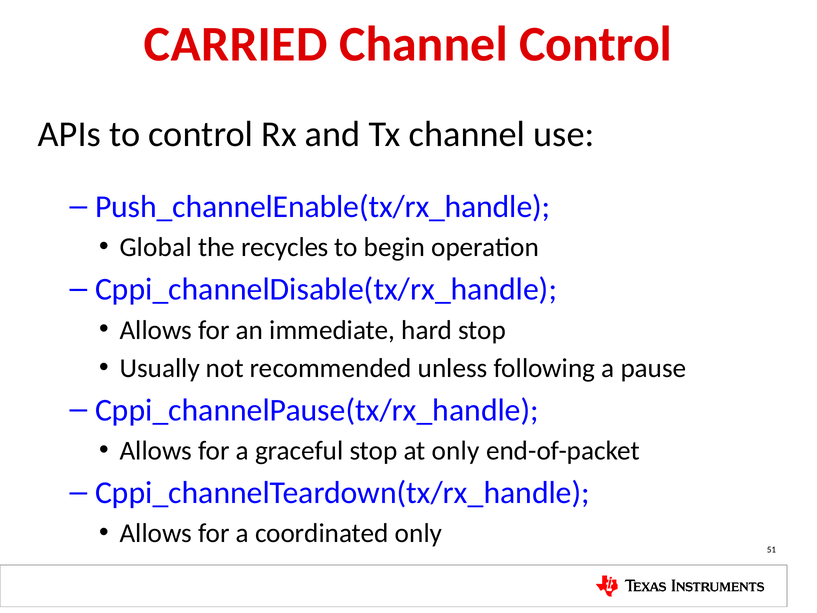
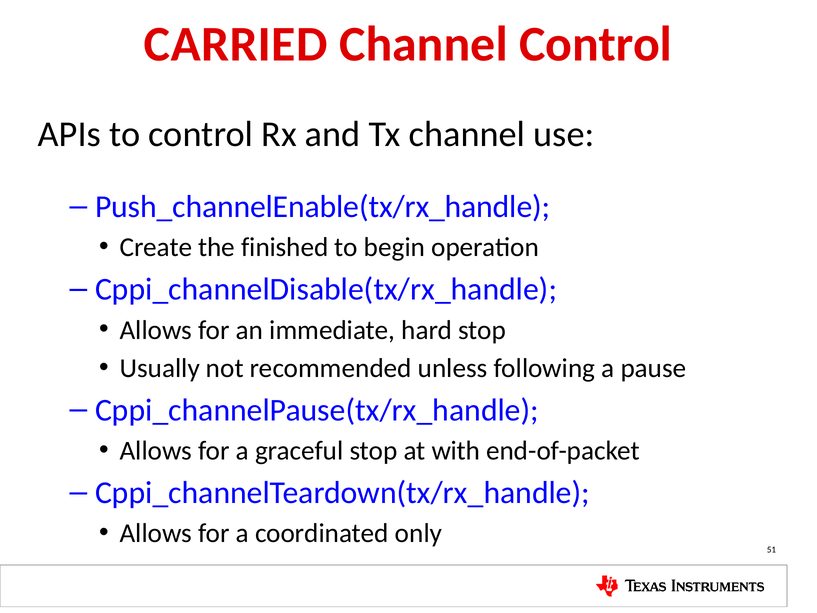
Global: Global -> Create (156, 247)
recycles: recycles -> finished (285, 247)
at only: only -> with (456, 451)
